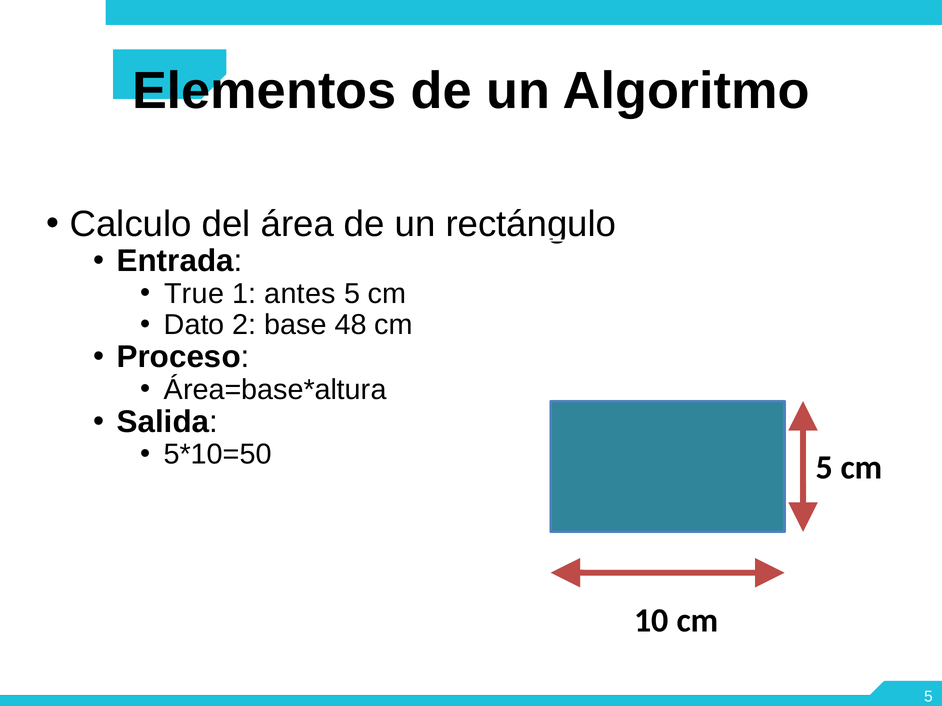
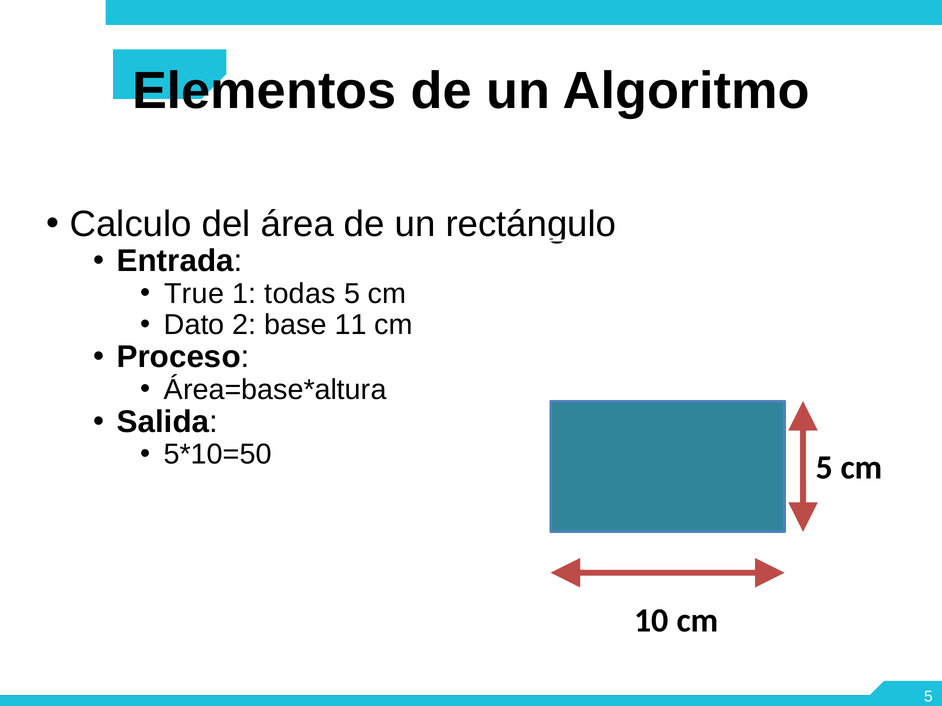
antes: antes -> todas (300, 294)
48: 48 -> 11 (351, 325)
